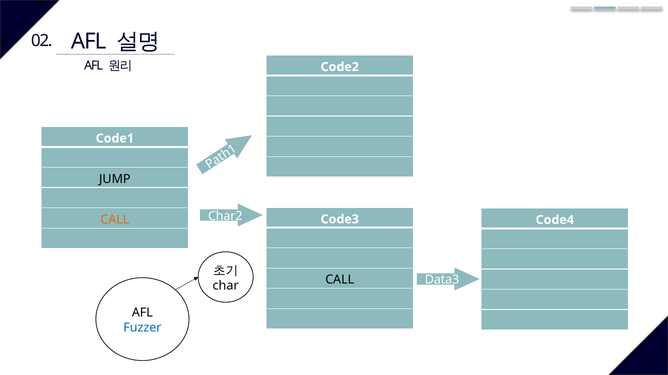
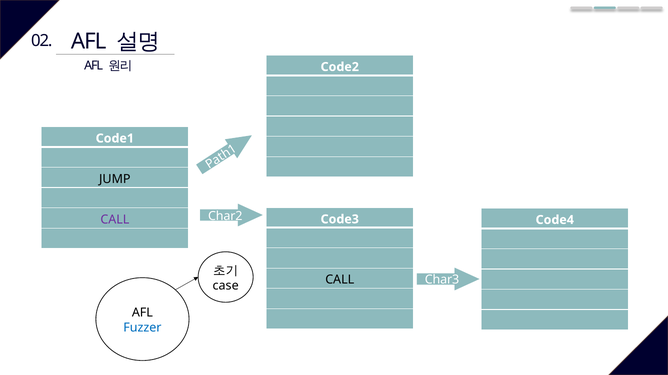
CALL colour: orange -> purple (115, 220)
Data3: Data3 -> Char3 (442, 280)
char: char -> case (226, 286)
